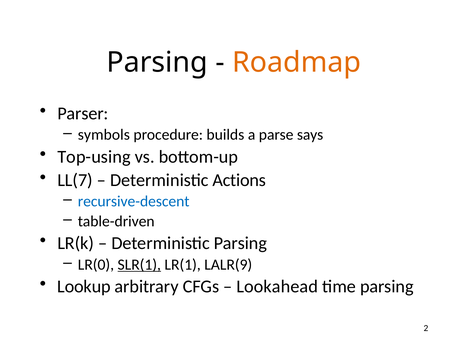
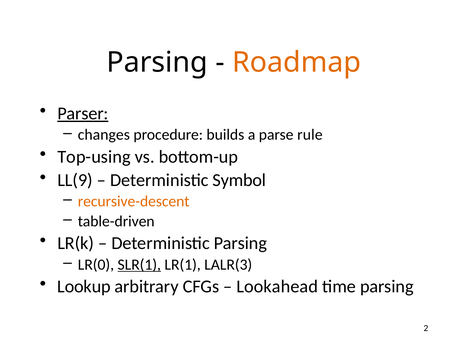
Parser underline: none -> present (83, 113)
symbols: symbols -> changes (104, 135)
says: says -> rule (310, 135)
LL(7: LL(7 -> LL(9 (75, 180)
Actions: Actions -> Symbol (239, 180)
recursive-descent colour: blue -> orange (134, 201)
LALR(9: LALR(9 -> LALR(3 (228, 265)
